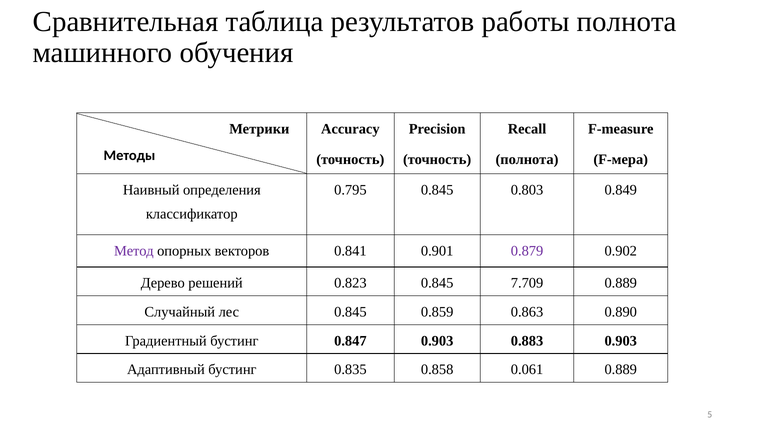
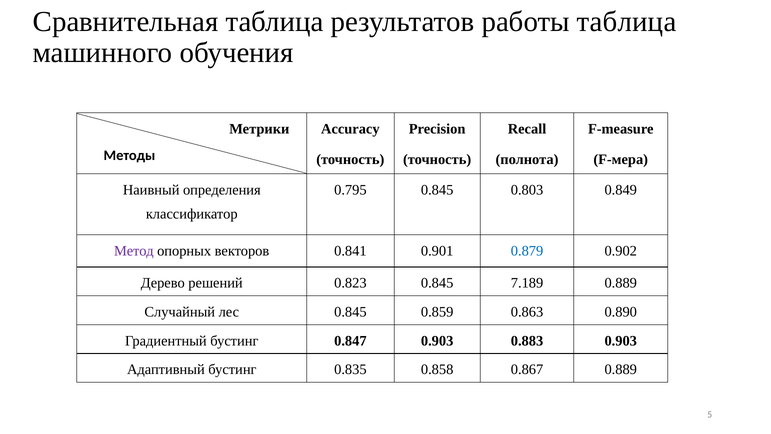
работы полнота: полнота -> таблица (627, 22)
0.879 colour: purple -> blue (527, 251)
7.709: 7.709 -> 7.189 (527, 283)
0.061: 0.061 -> 0.867 (527, 369)
